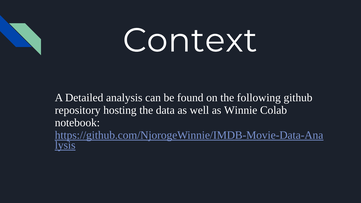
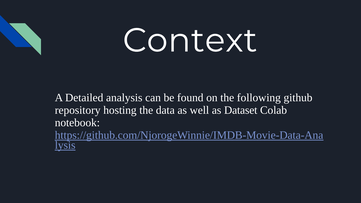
Winnie: Winnie -> Dataset (241, 110)
